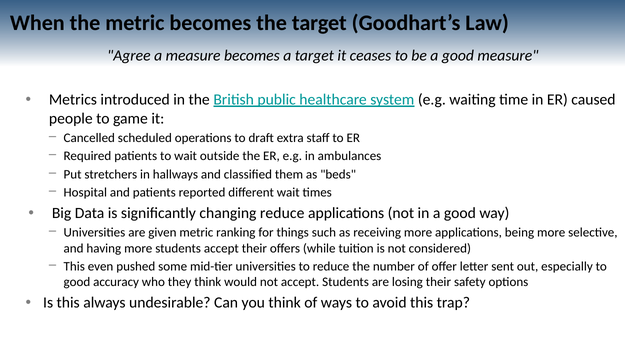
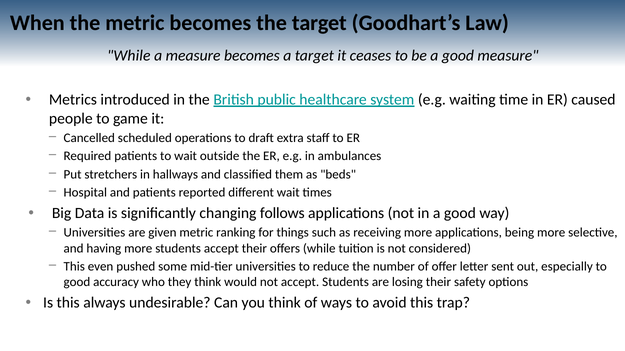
Agree: Agree -> While (129, 56)
changing reduce: reduce -> follows (282, 213)
